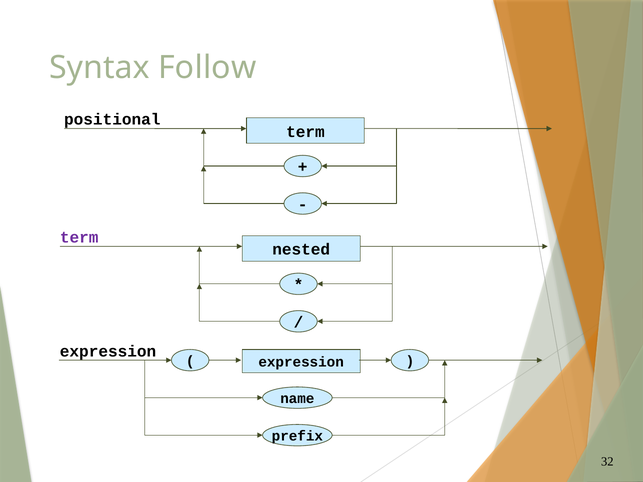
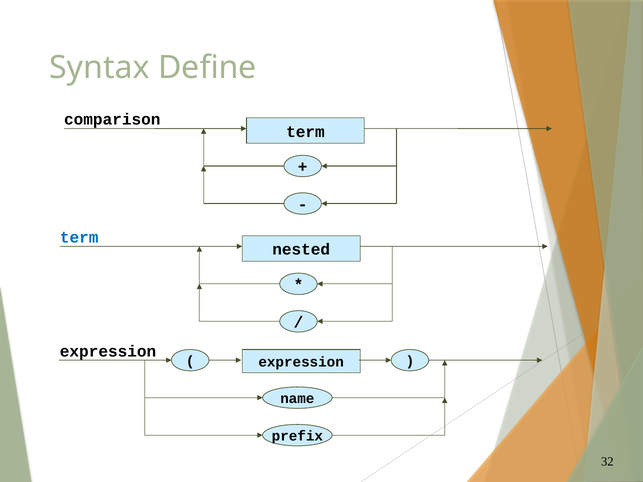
Follow: Follow -> Define (207, 68)
positional: positional -> comparison (112, 120)
term colour: purple -> blue (79, 238)
